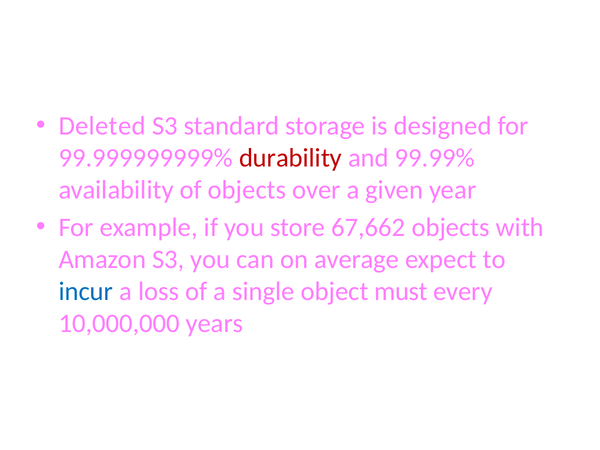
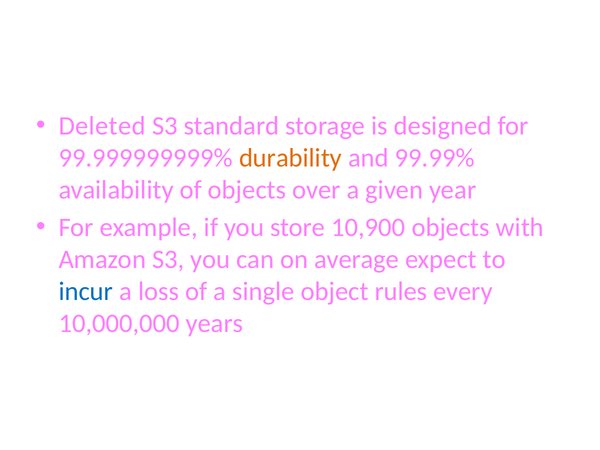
durability colour: red -> orange (290, 158)
67,662: 67,662 -> 10,900 (368, 227)
must: must -> rules (401, 291)
